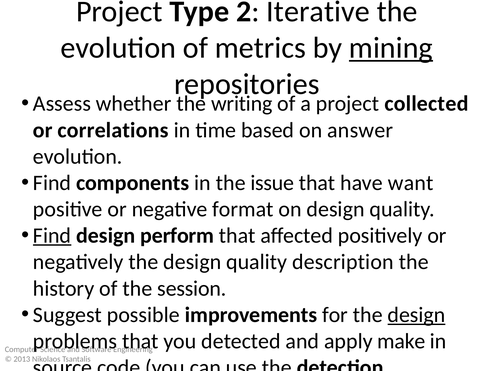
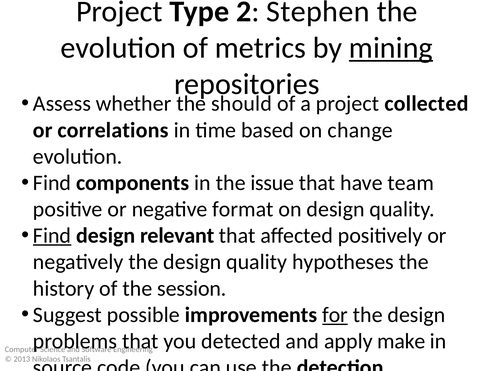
Iterative: Iterative -> Stephen (318, 12)
writing: writing -> should (242, 104)
answer: answer -> change (360, 130)
want: want -> team (411, 183)
perform: perform -> relevant (177, 235)
description: description -> hypotheses (343, 262)
for underline: none -> present (335, 314)
design underline: present -> none (417, 314)
